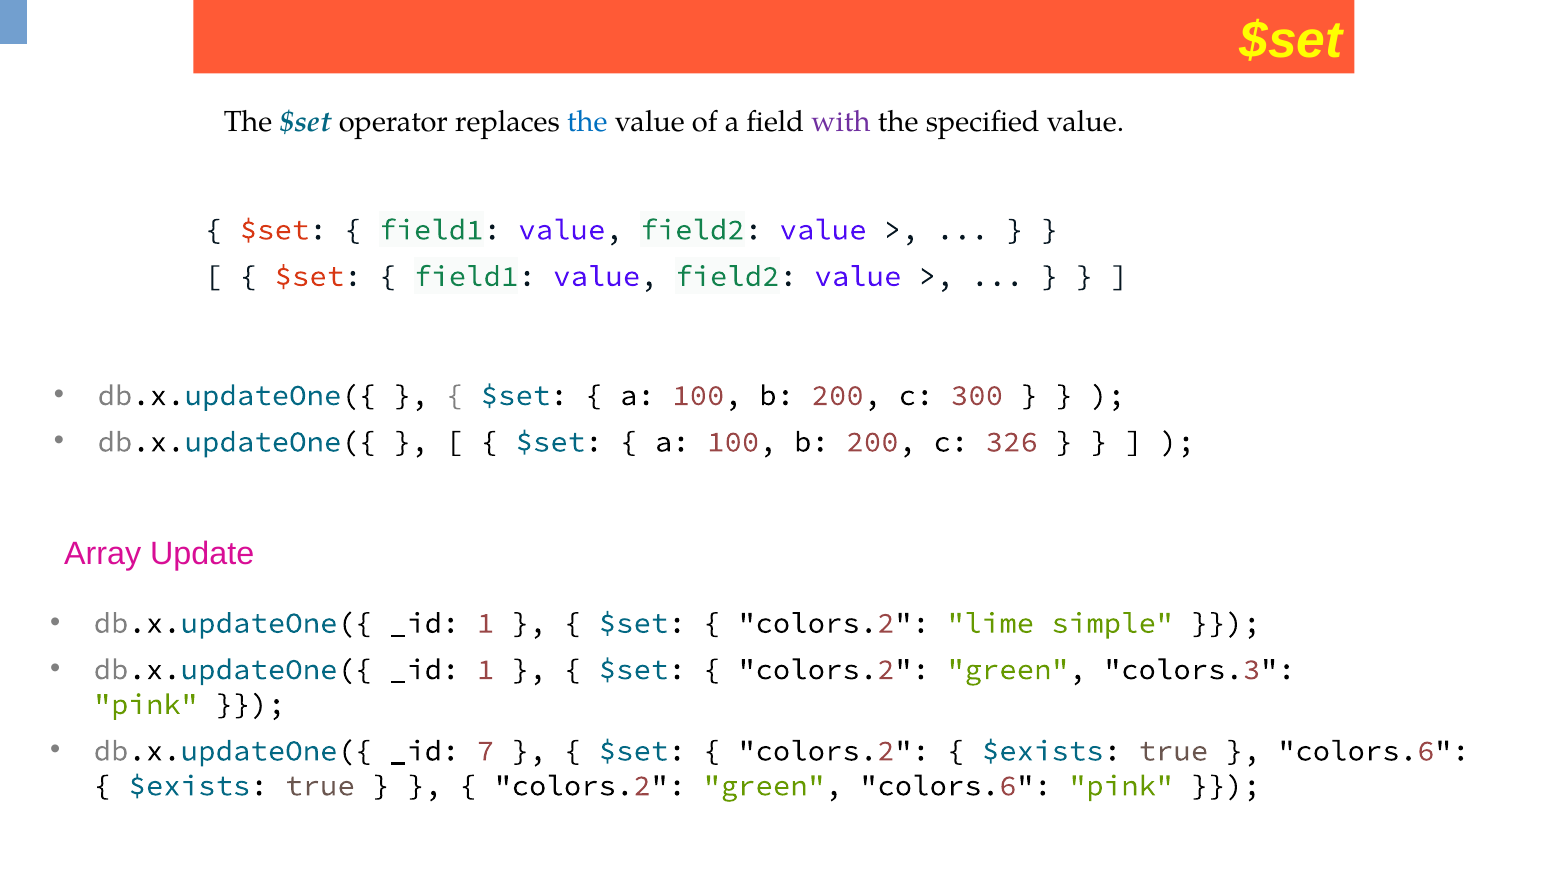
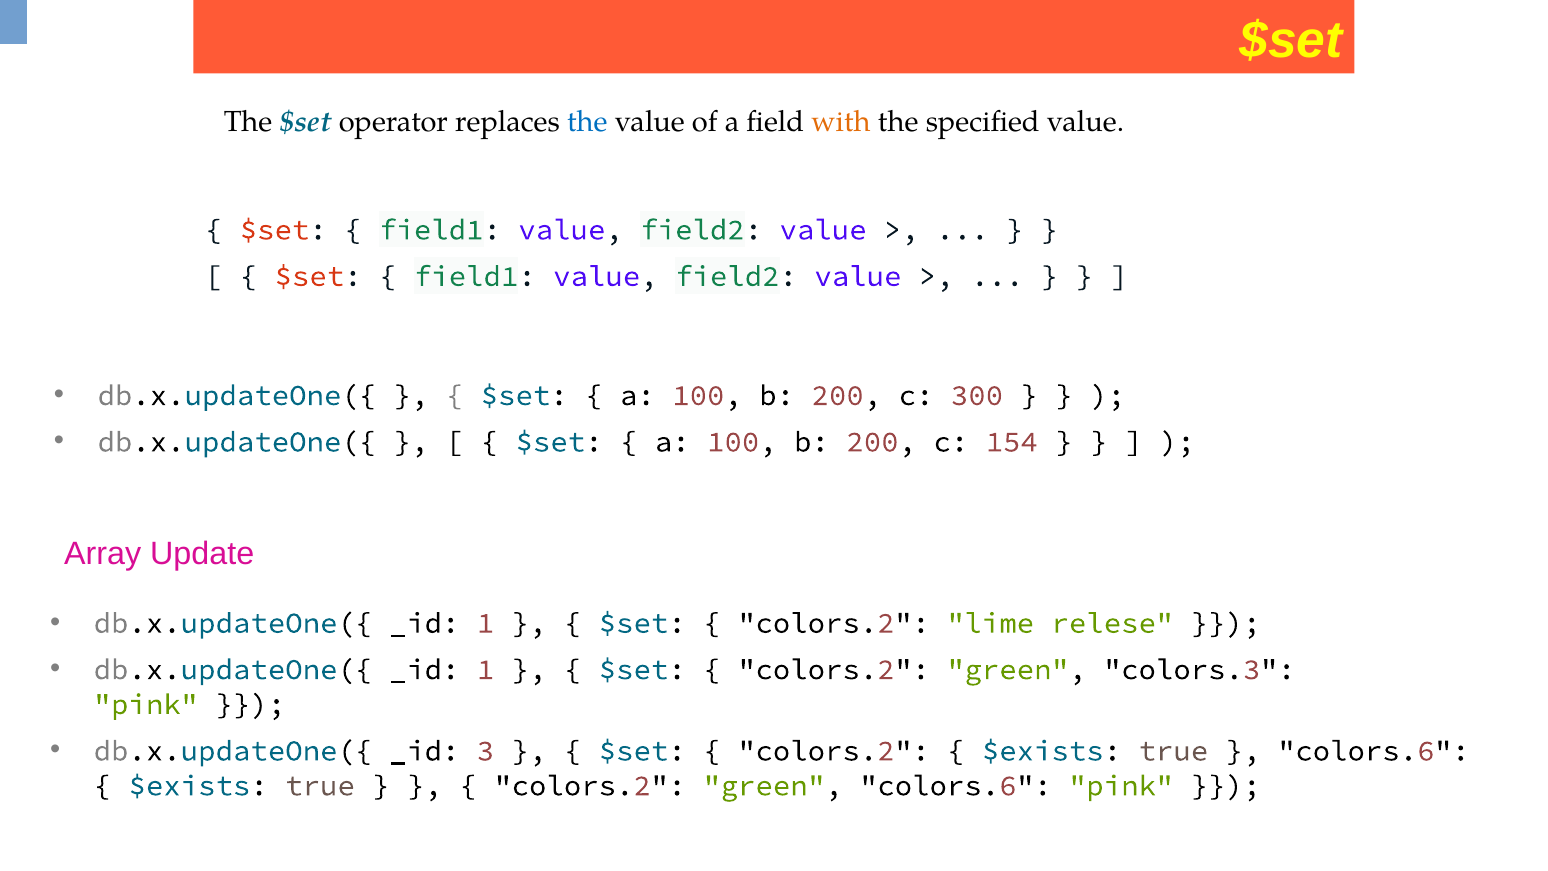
with colour: purple -> orange (841, 122)
326: 326 -> 154 (1012, 442)
simple: simple -> relese (1112, 623)
7: 7 -> 3 (485, 751)
